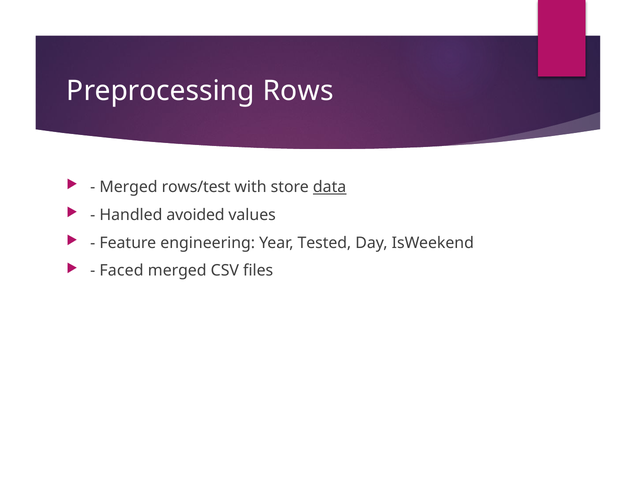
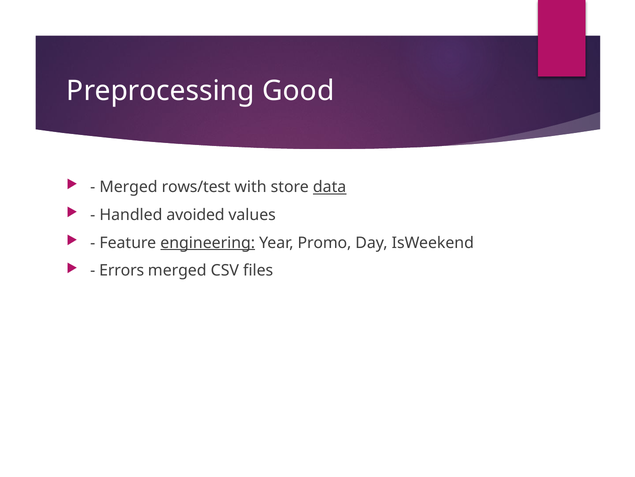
Rows: Rows -> Good (298, 91)
engineering underline: none -> present (208, 242)
Tested: Tested -> Promo (324, 242)
Faced: Faced -> Errors (122, 270)
